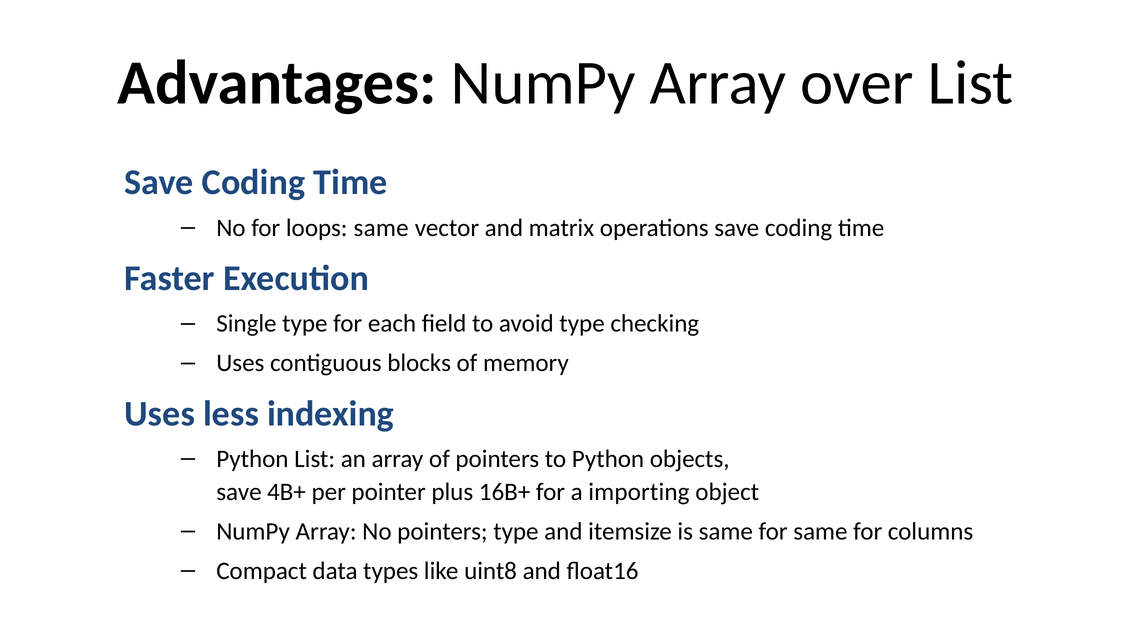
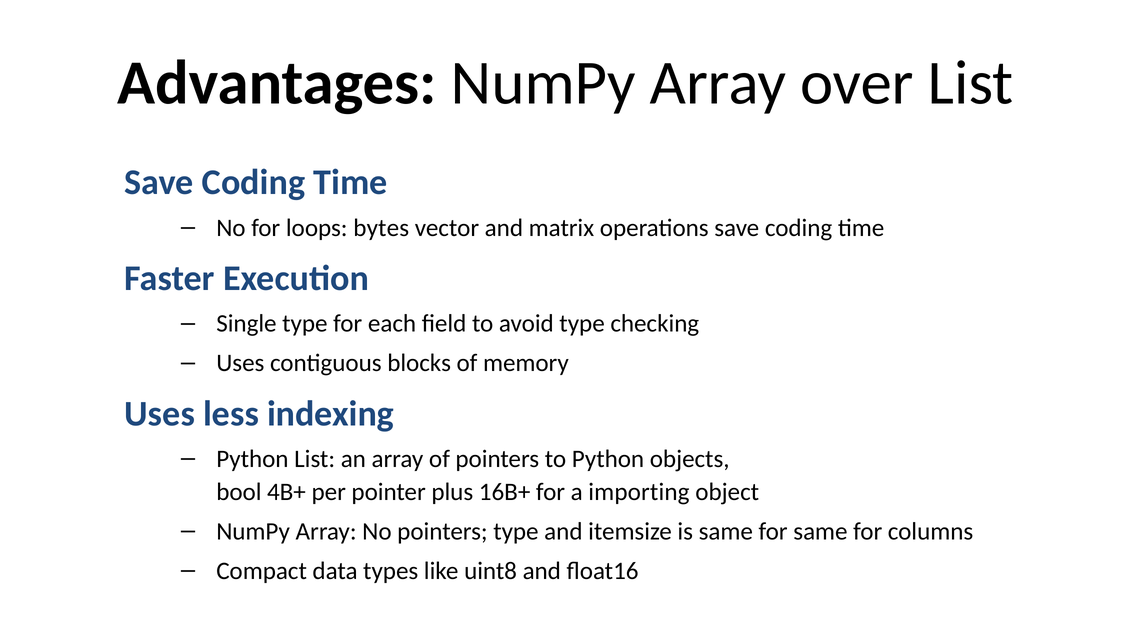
loops same: same -> bytes (381, 228)
save: save -> bool (239, 492)
